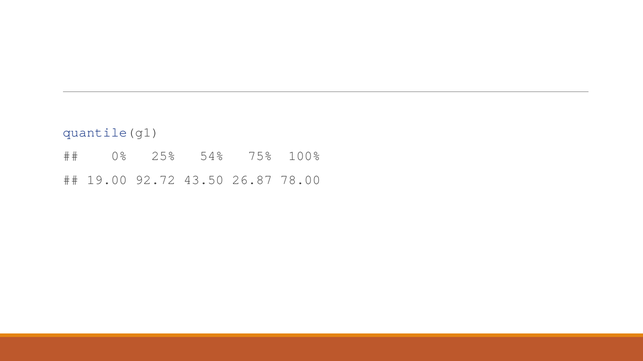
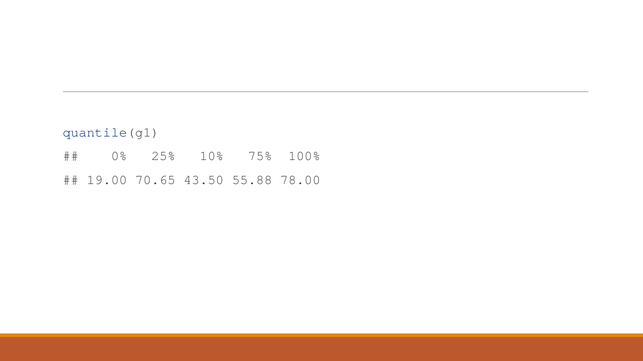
54%: 54% -> 10% (212, 156)
92.72: 92.72 -> 70.65 (155, 180)
26.87: 26.87 -> 55.88 (252, 180)
